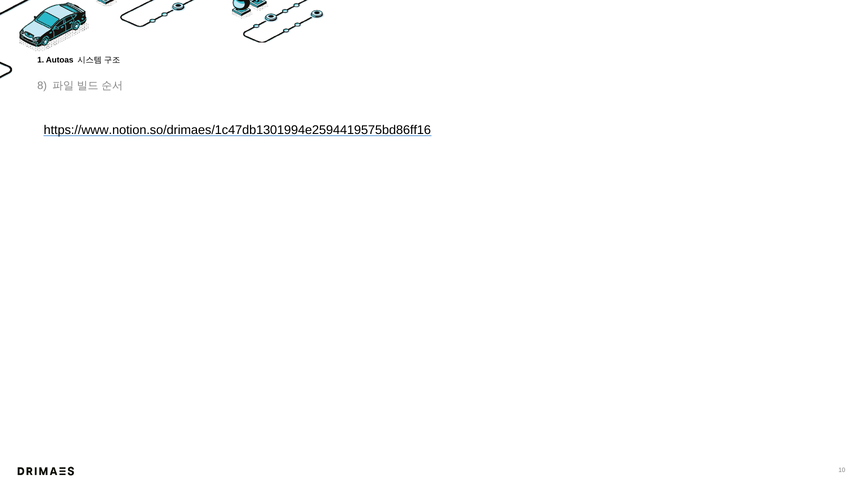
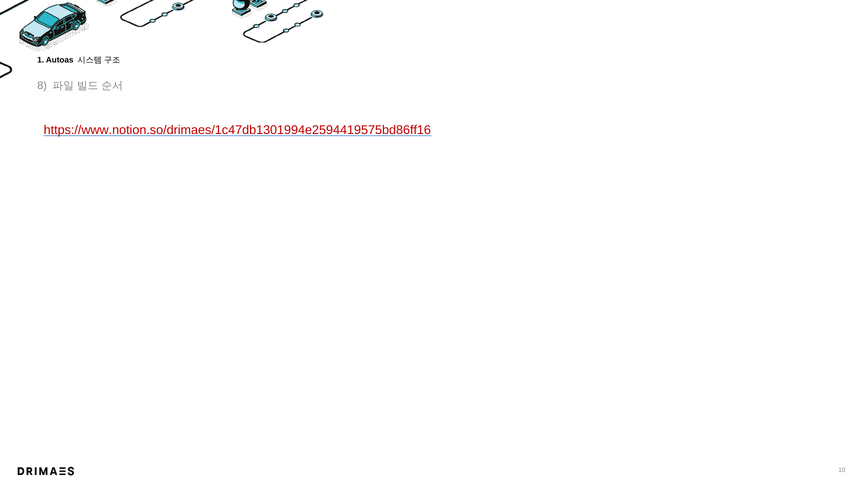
https://www.notion.so/drimaes/1c47db1301994e2594419575bd86ff16 colour: black -> red (237, 130)
